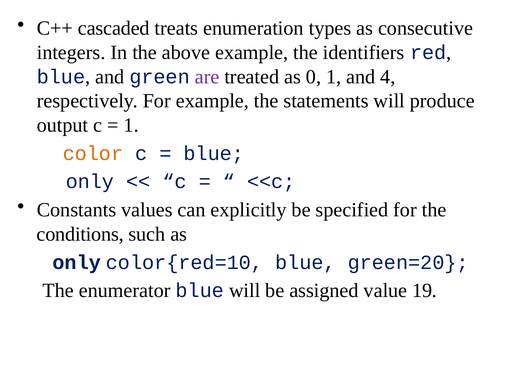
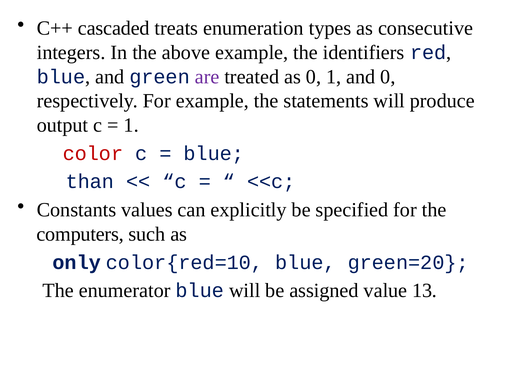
and 4: 4 -> 0 (388, 77)
color colour: orange -> red (93, 153)
only: only -> than (90, 182)
conditions: conditions -> computers (80, 234)
19: 19 -> 13 (425, 291)
